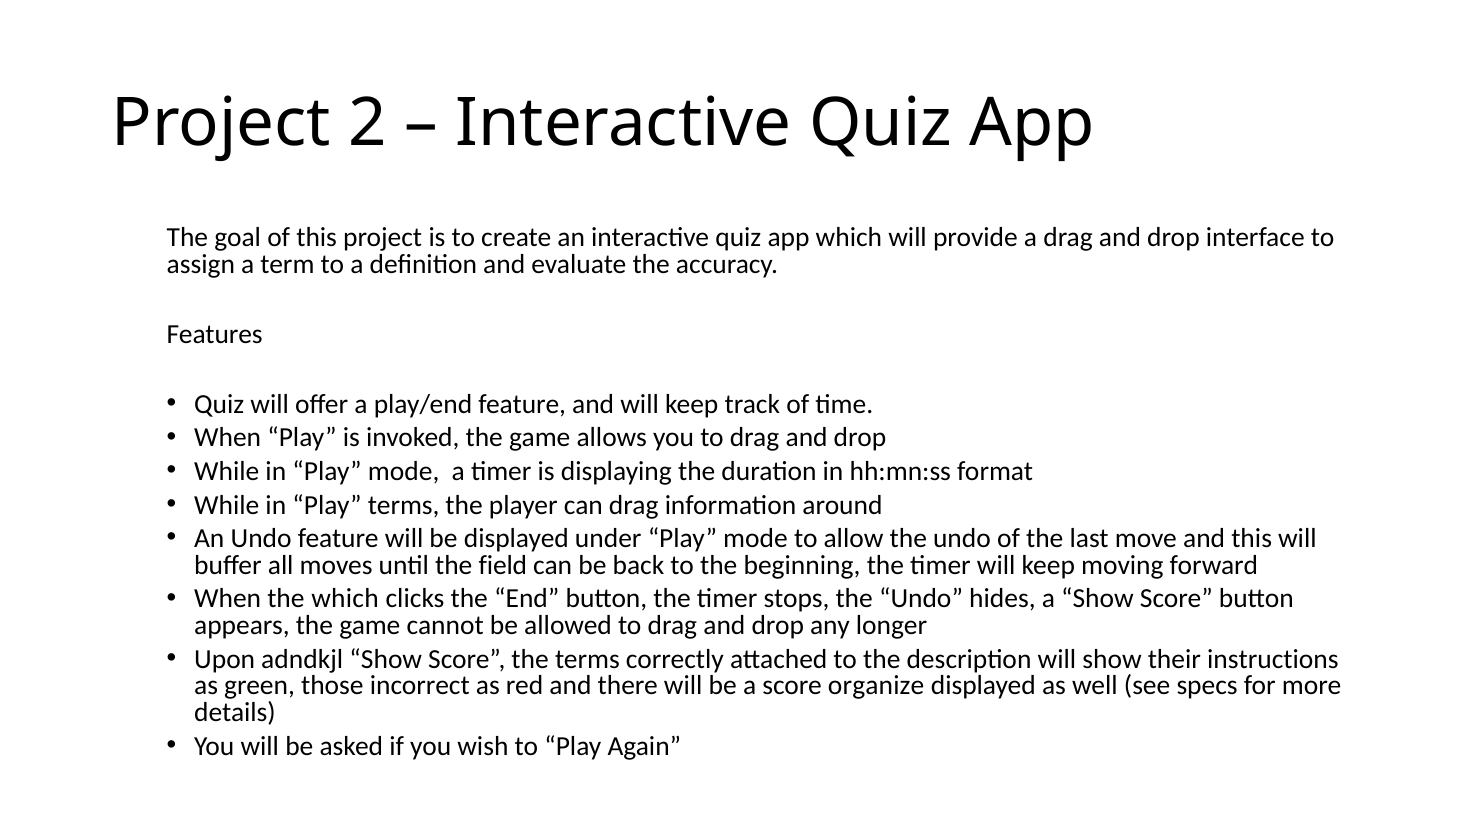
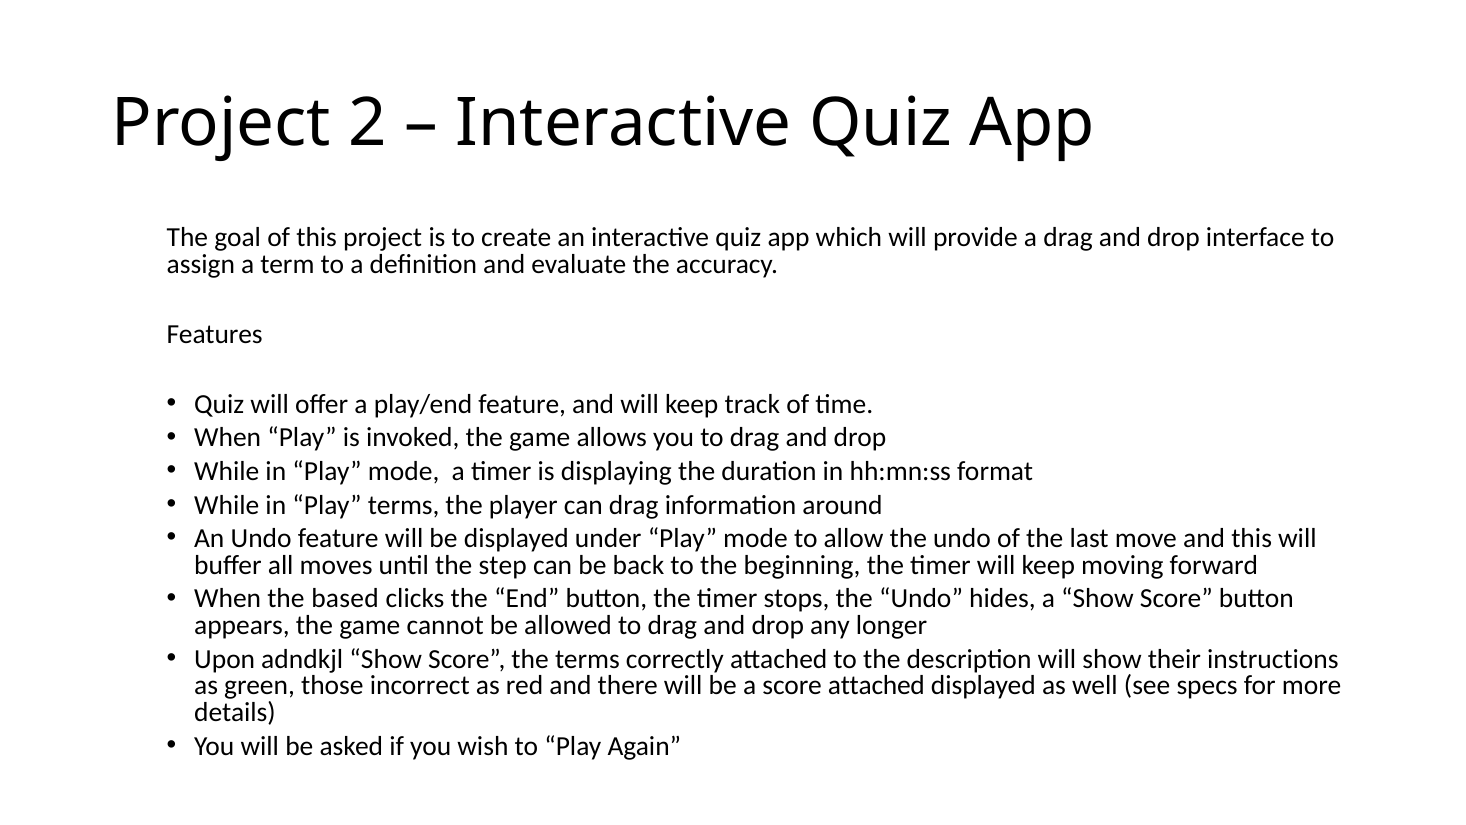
field: field -> step (503, 565)
the which: which -> based (345, 599)
score organize: organize -> attached (876, 686)
